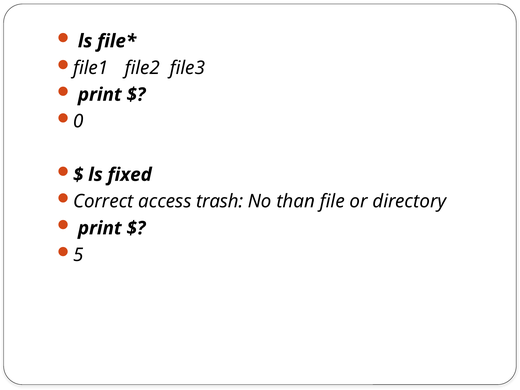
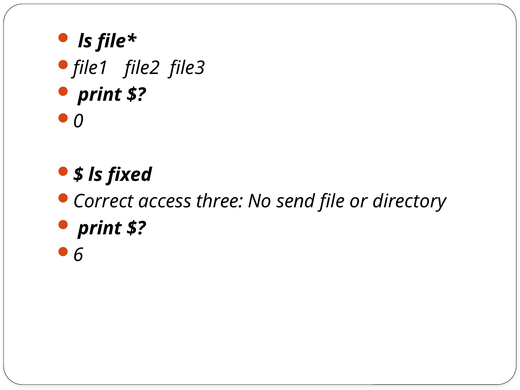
trash: trash -> three (220, 201)
than: than -> send (296, 201)
5: 5 -> 6 (78, 255)
